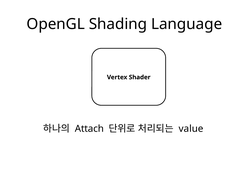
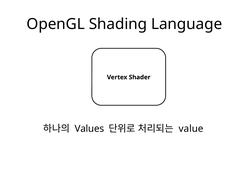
Attach: Attach -> Values (89, 129)
